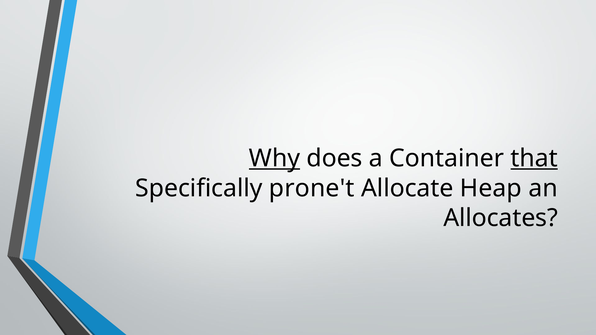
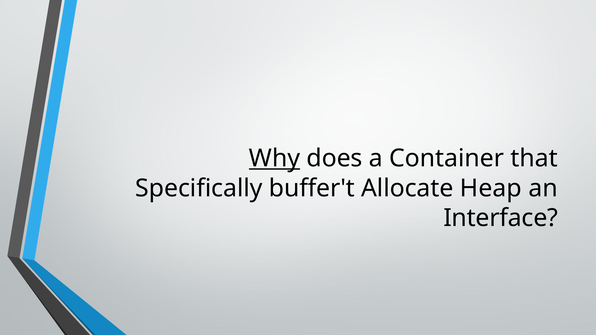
that underline: present -> none (534, 159)
prone't: prone't -> buffer't (312, 188)
Allocates: Allocates -> Interface (501, 218)
